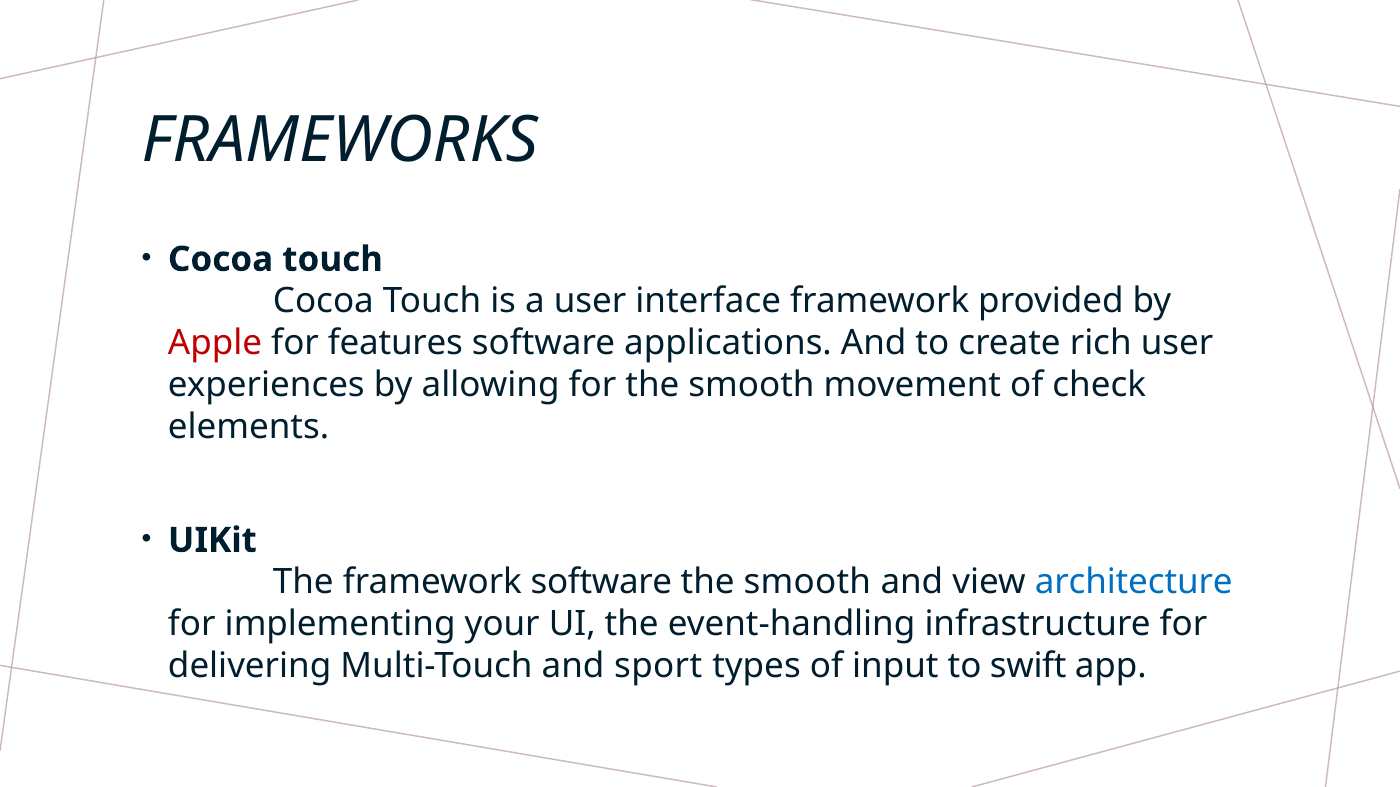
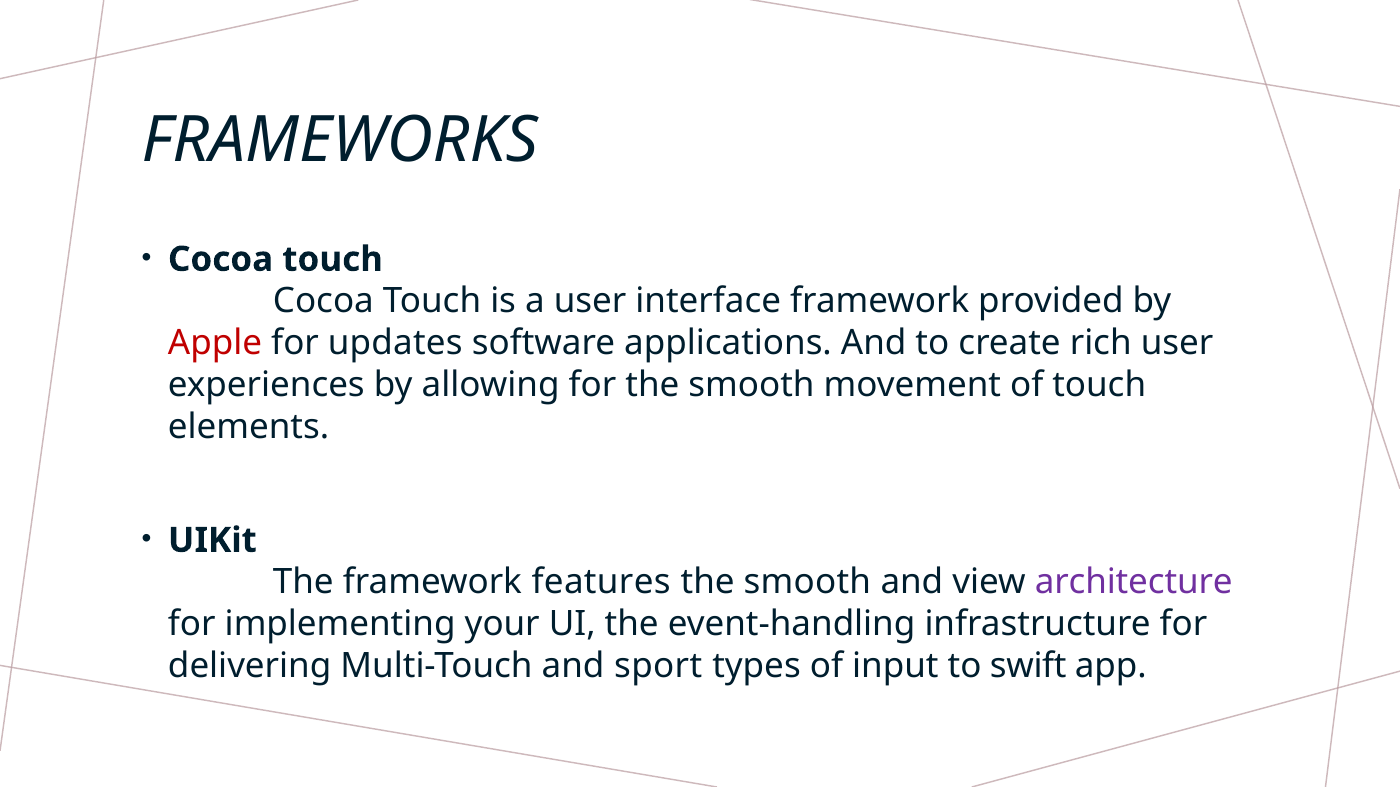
features: features -> updates (395, 343)
of check: check -> touch (1099, 385)
framework software: software -> features (601, 583)
architecture colour: blue -> purple (1134, 583)
